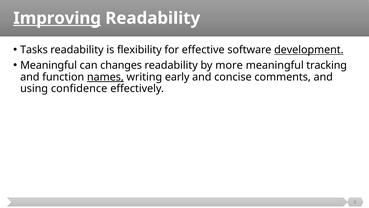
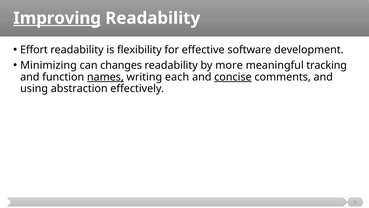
Tasks: Tasks -> Effort (34, 50)
development underline: present -> none (309, 50)
Meaningful: Meaningful -> Minimizing (49, 65)
early: early -> each (177, 77)
concise underline: none -> present (233, 77)
confidence: confidence -> abstraction (79, 88)
